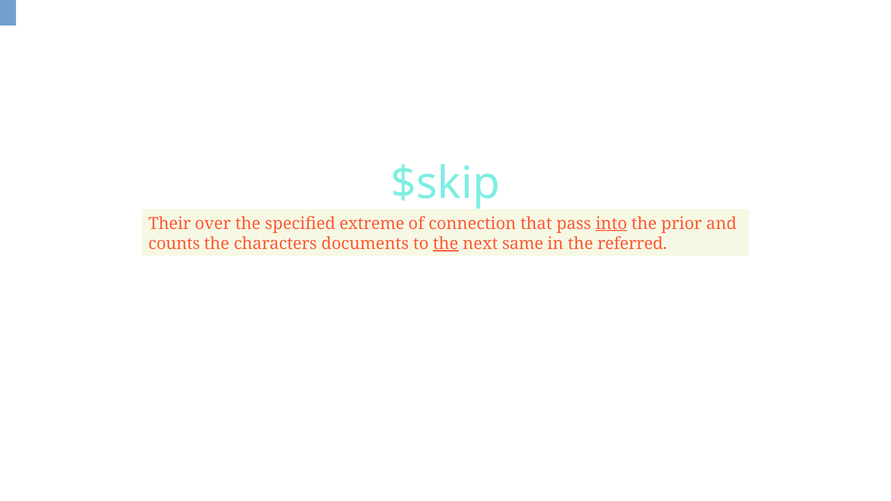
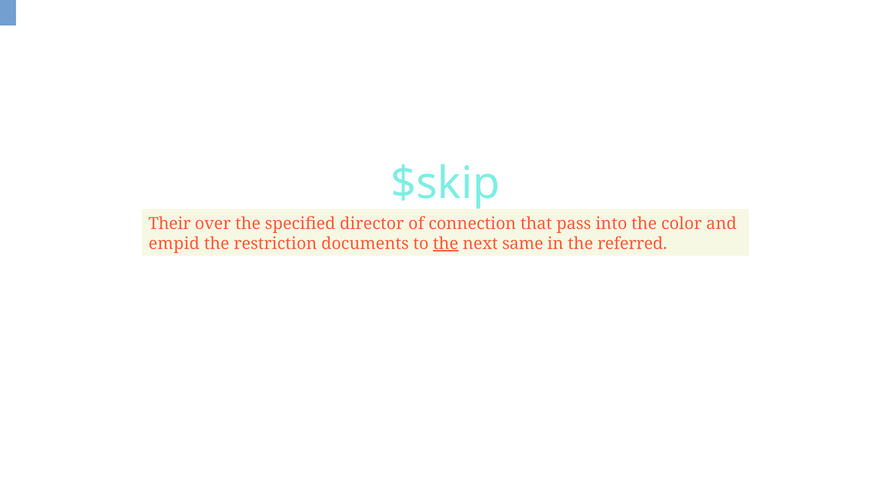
extreme: extreme -> director (372, 224)
into underline: present -> none (611, 224)
prior: prior -> color (682, 224)
counts: counts -> empid (174, 244)
characters: characters -> restriction (275, 244)
